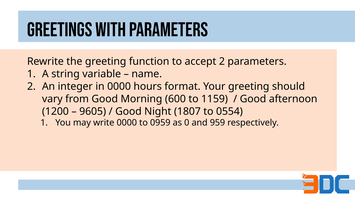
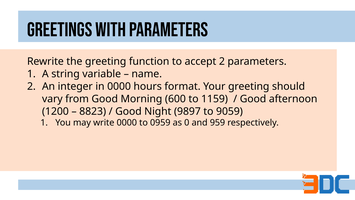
9605: 9605 -> 8823 (93, 111)
1807: 1807 -> 9897 (187, 111)
0554: 0554 -> 9059 (229, 111)
